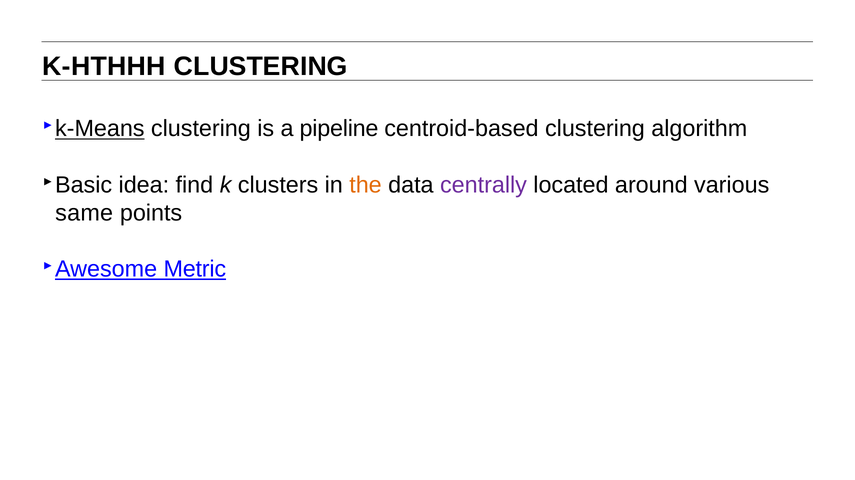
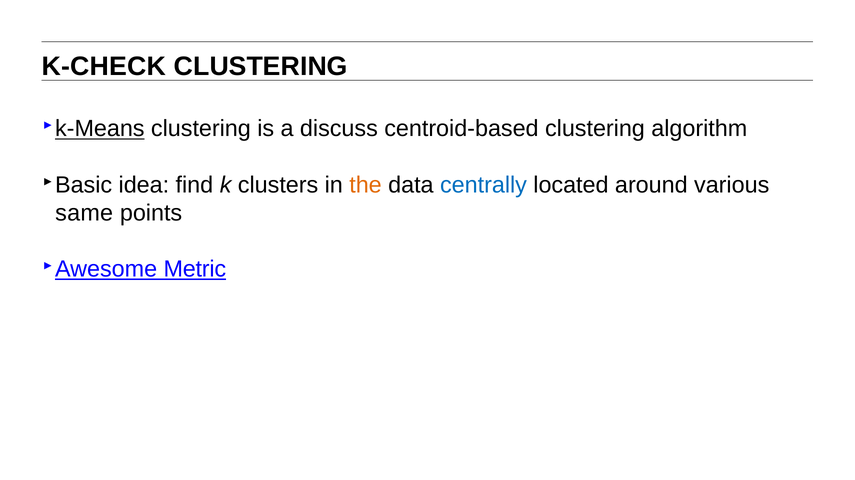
K-HTHHH: K-HTHHH -> K-CHECK (104, 66)
pipeline: pipeline -> discuss (339, 129)
centrally colour: purple -> blue (483, 185)
